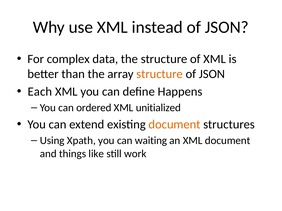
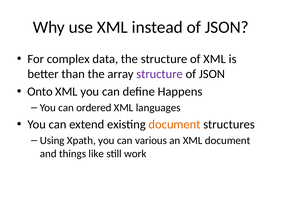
structure colour: orange -> purple (160, 74)
Each: Each -> Onto (40, 92)
unitialized: unitialized -> languages (158, 108)
waiting: waiting -> various (151, 141)
